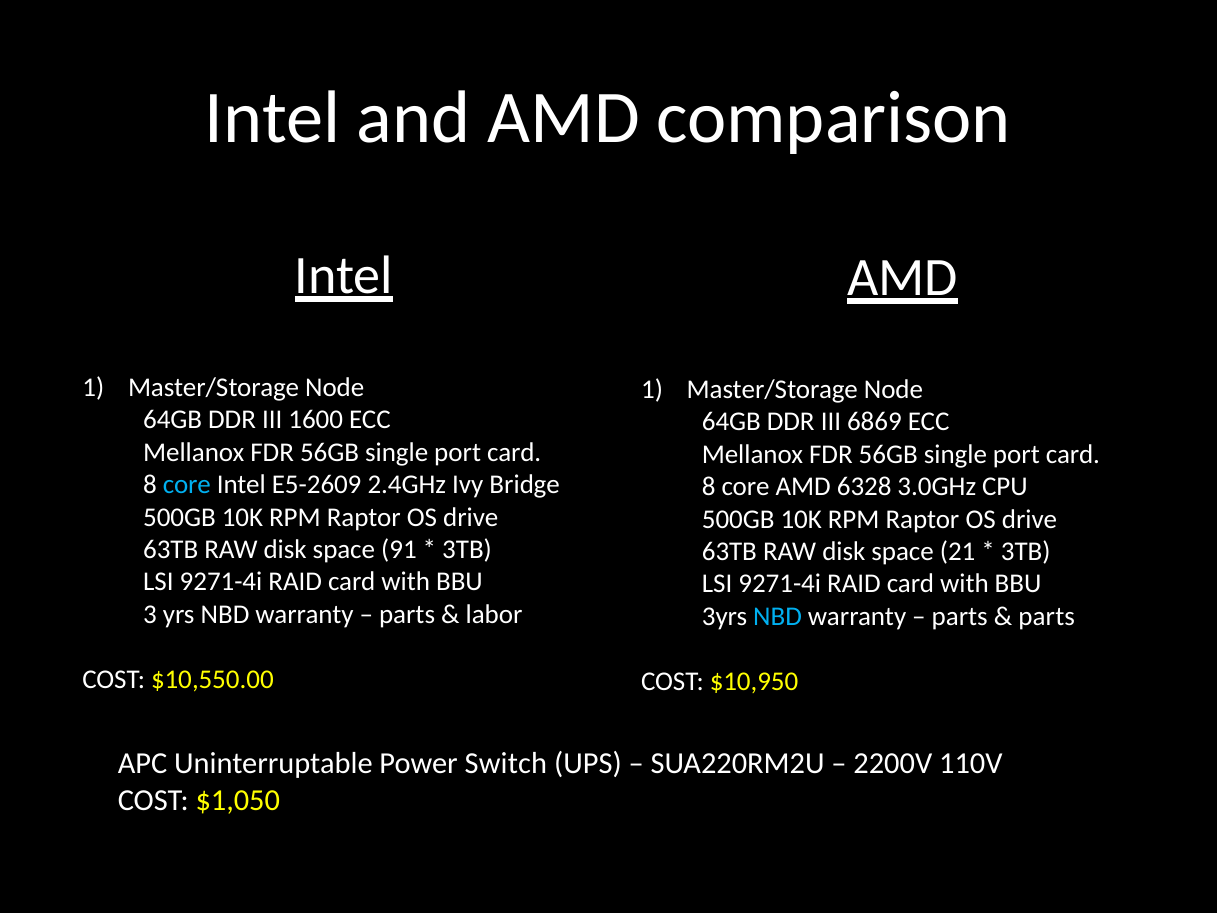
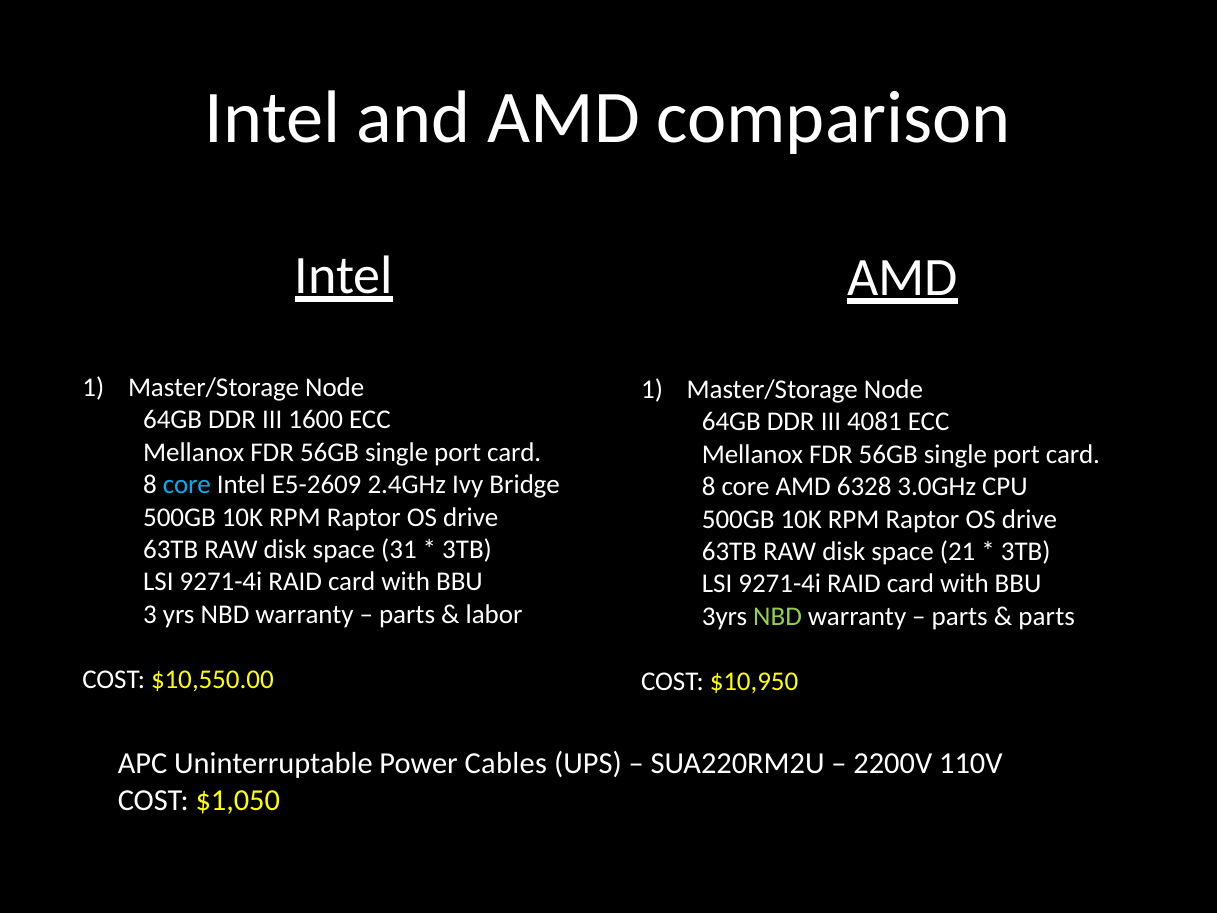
6869: 6869 -> 4081 (874, 422)
91: 91 -> 31 (399, 549)
NBD colour: light blue -> light green (778, 616)
Switch: Switch -> Cables (506, 764)
